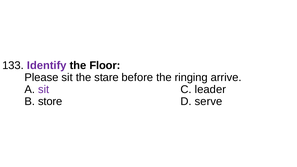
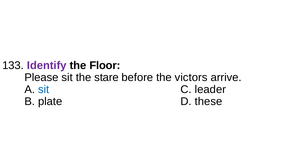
ringing: ringing -> victors (191, 77)
sit colour: purple -> blue (44, 89)
store: store -> plate (50, 101)
serve: serve -> these (208, 101)
